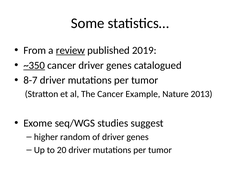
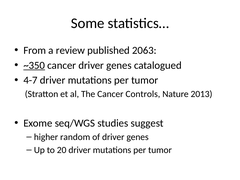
review underline: present -> none (70, 50)
2019: 2019 -> 2063 (144, 50)
8-7: 8-7 -> 4-7 (30, 80)
Example: Example -> Controls (143, 94)
